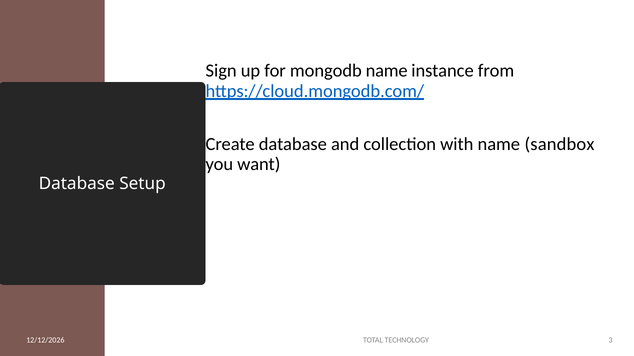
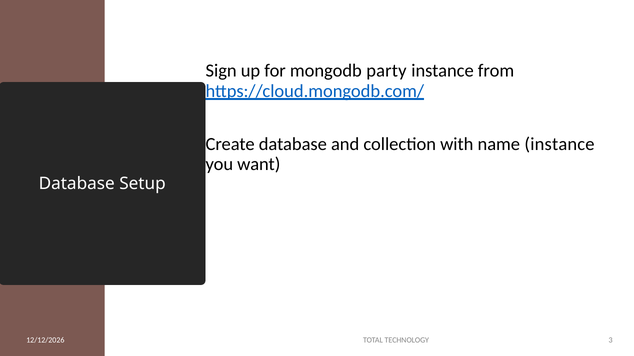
mongodb name: name -> party (386, 71)
name sandbox: sandbox -> instance (559, 144)
